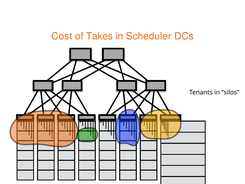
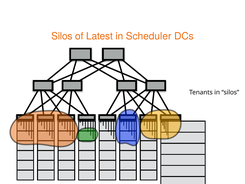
Cost: Cost -> Silos (62, 36)
Takes: Takes -> Latest (99, 36)
